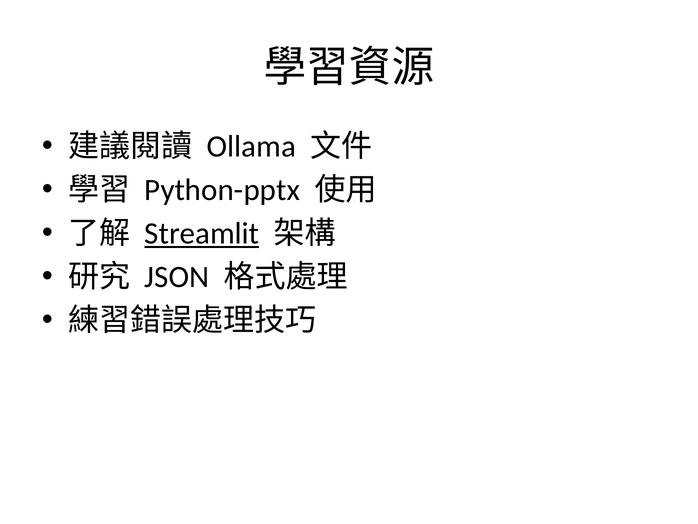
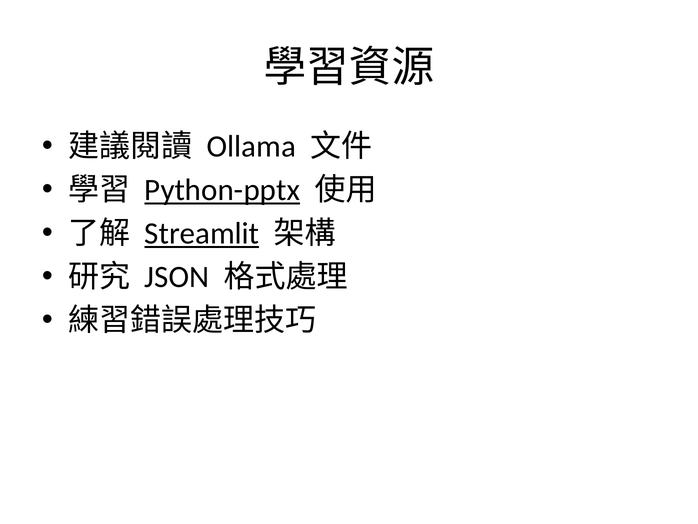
Python-pptx underline: none -> present (222, 190)
